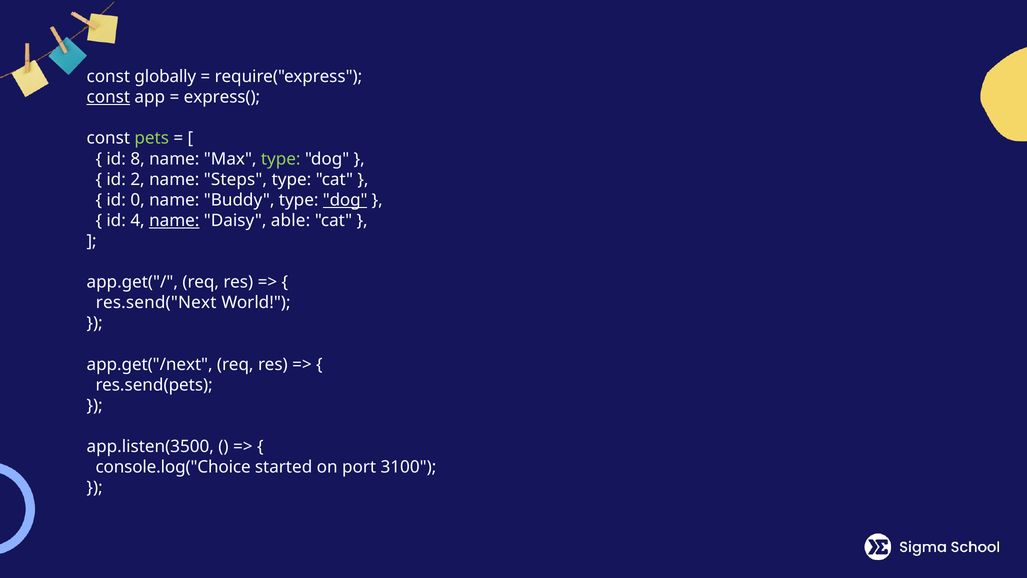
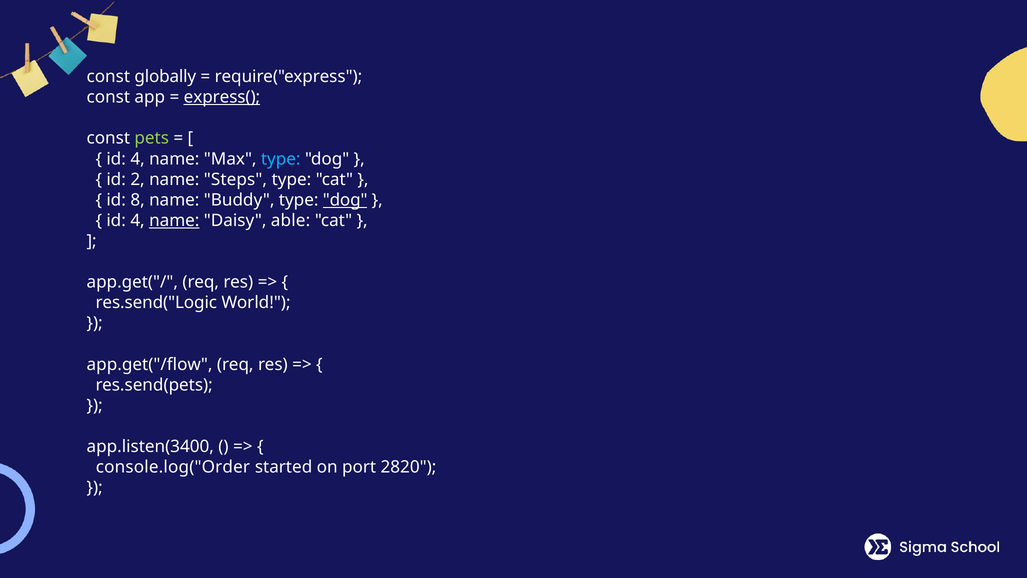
const underline: present -> none (108, 97)
express( underline: none -> present (222, 97)
8: 8 -> 4 (138, 159)
type colour: light green -> light blue (281, 159)
0: 0 -> 8 (138, 200)
res.send("Next: res.send("Next -> res.send("Logic (156, 303)
app.get("/next: app.get("/next -> app.get("/flow (150, 364)
app.listen(3500: app.listen(3500 -> app.listen(3400 (150, 446)
console.log("Choice: console.log("Choice -> console.log("Order (173, 467)
3100: 3100 -> 2820 (408, 467)
